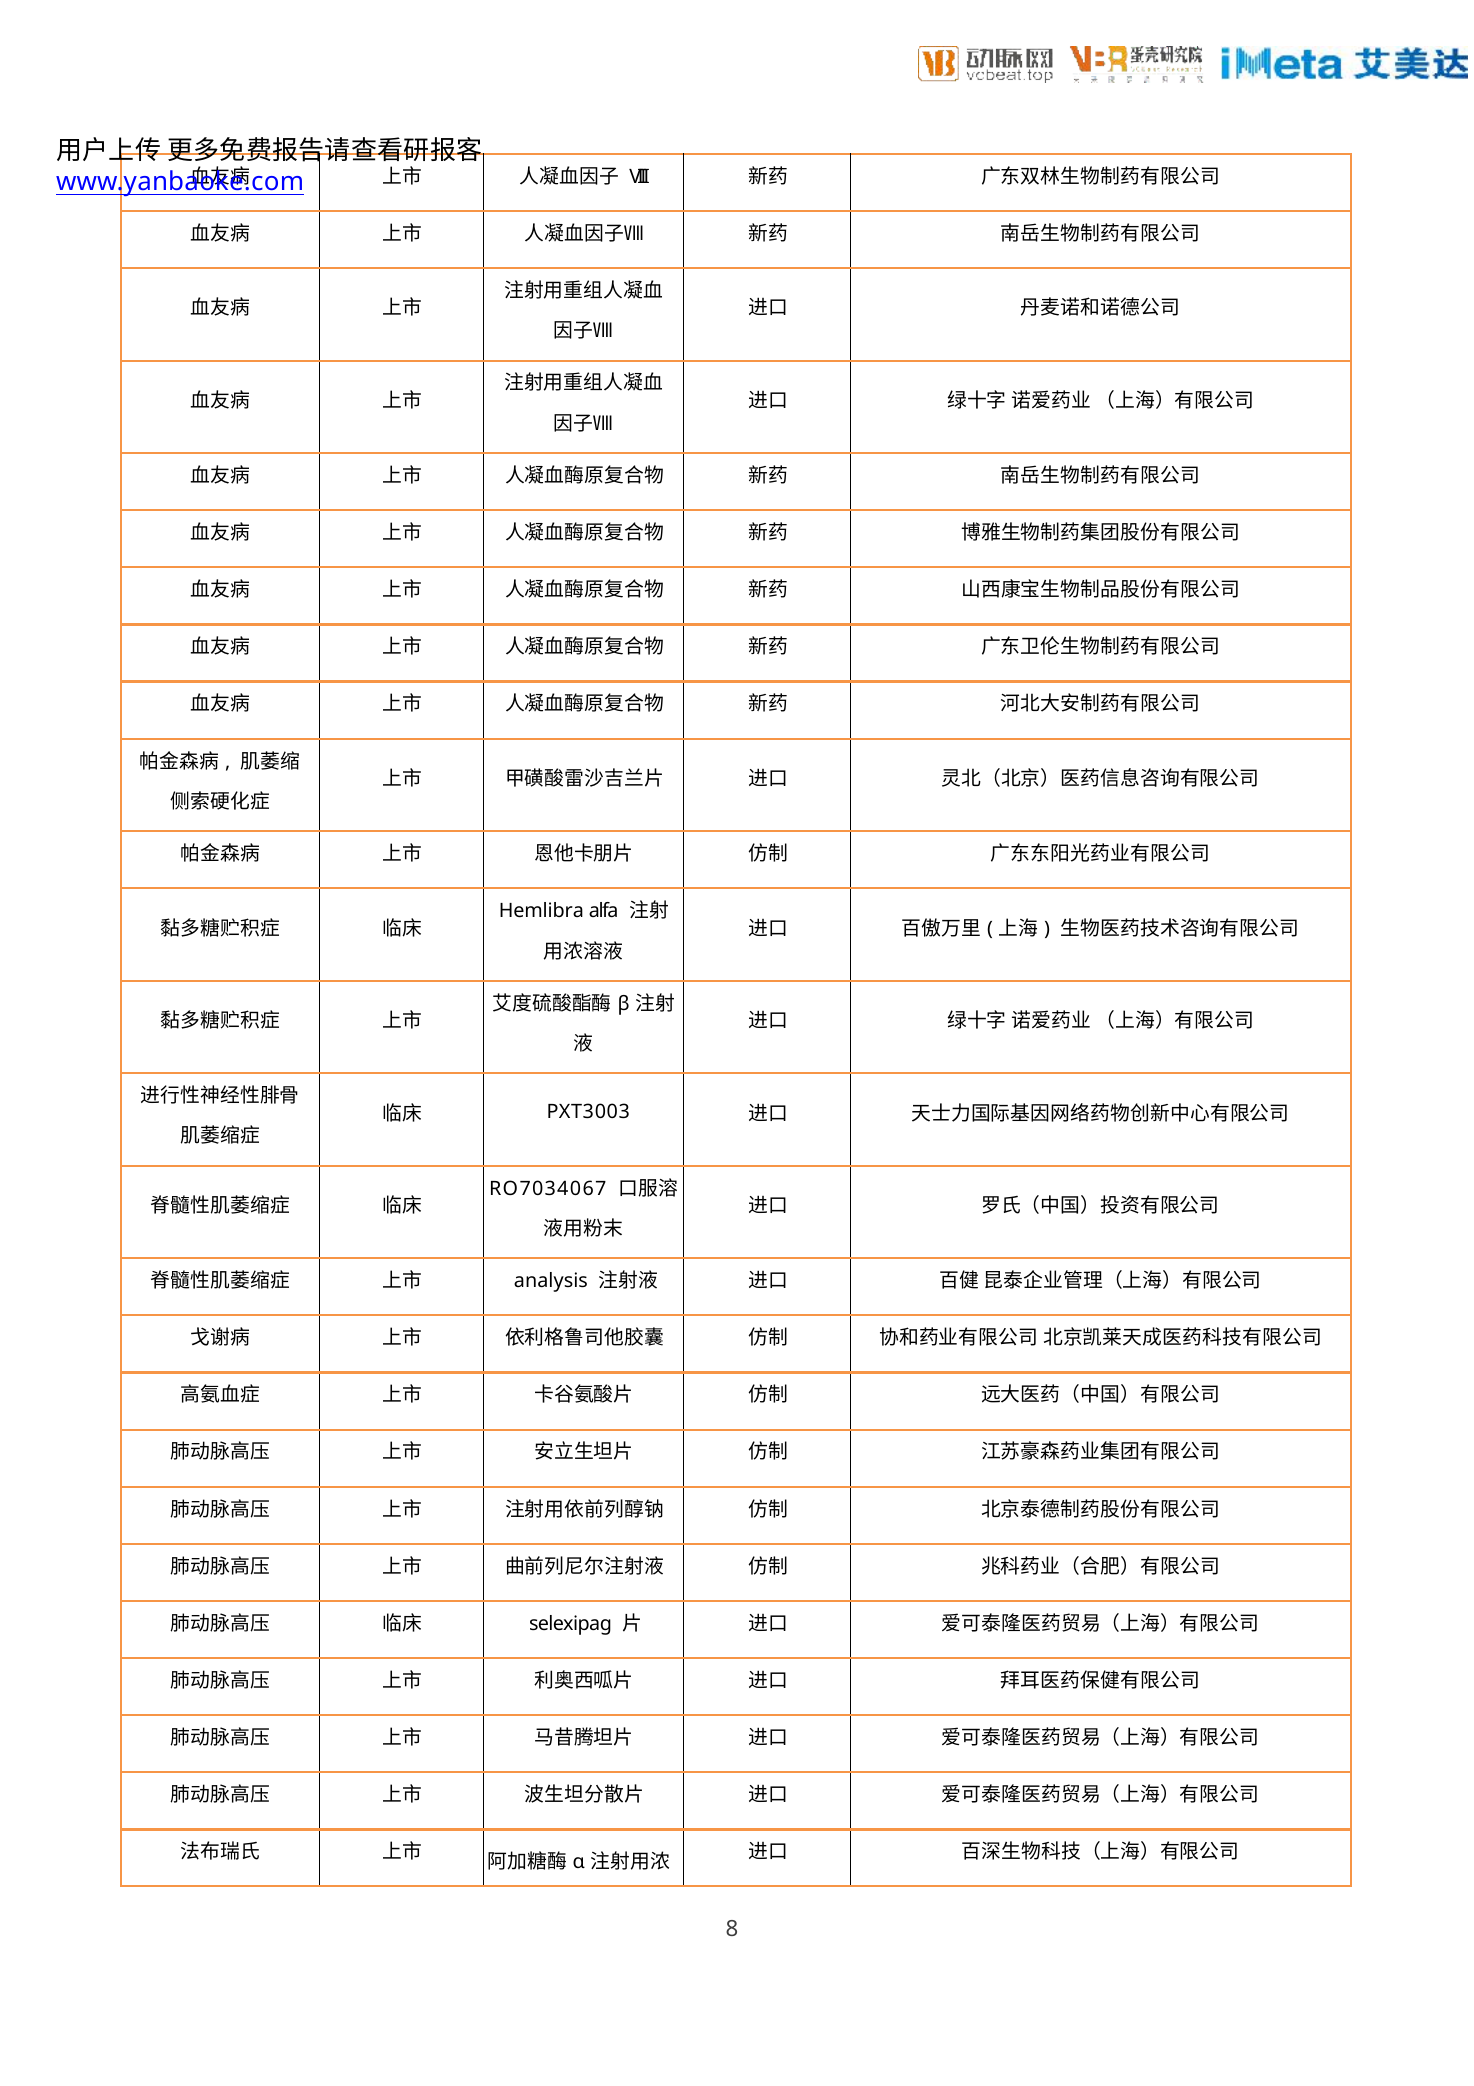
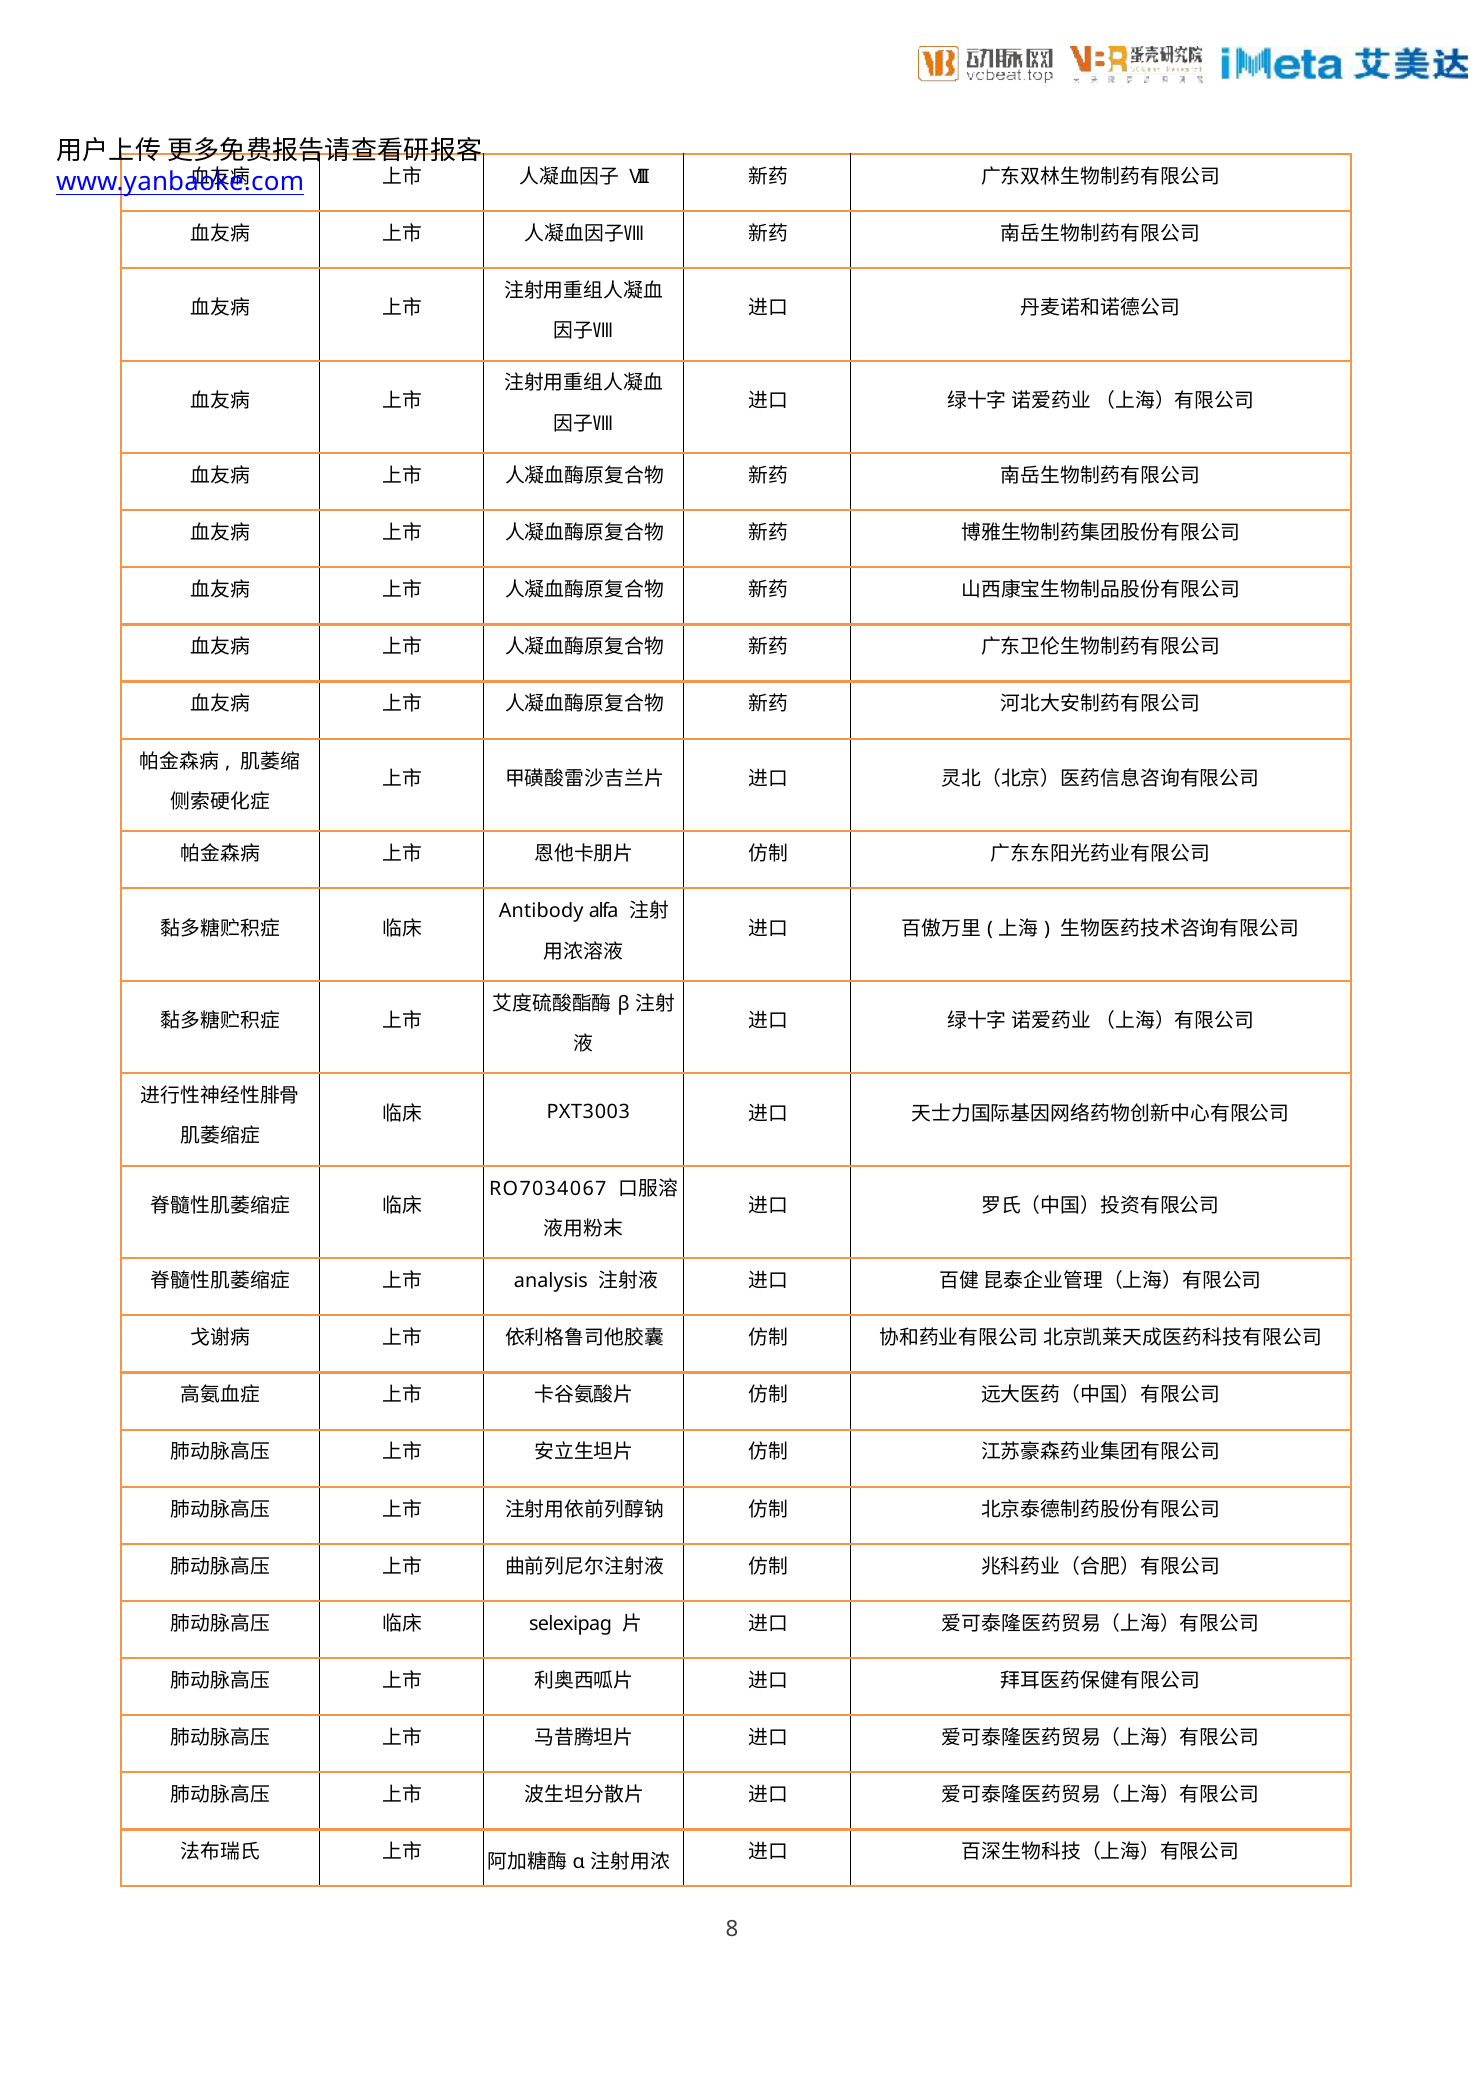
Hemlibra: Hemlibra -> Antibody (541, 911)
